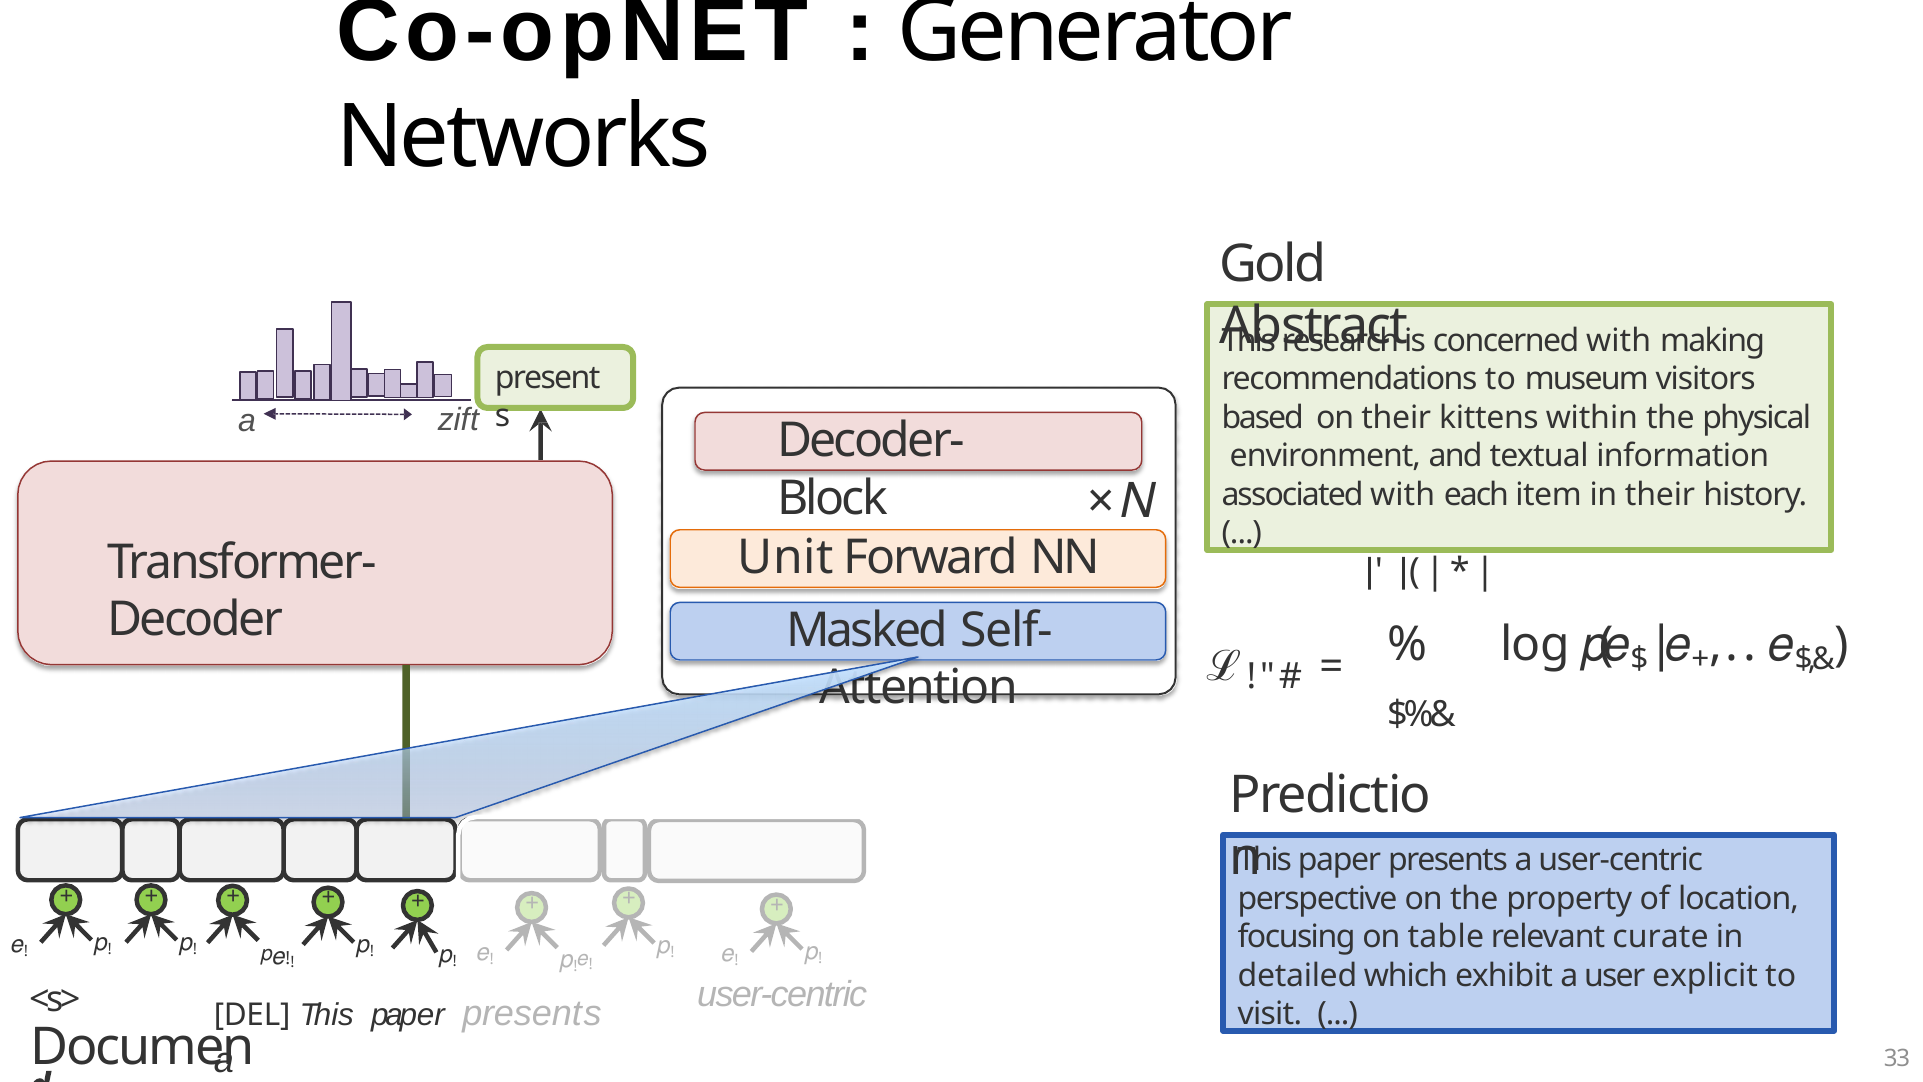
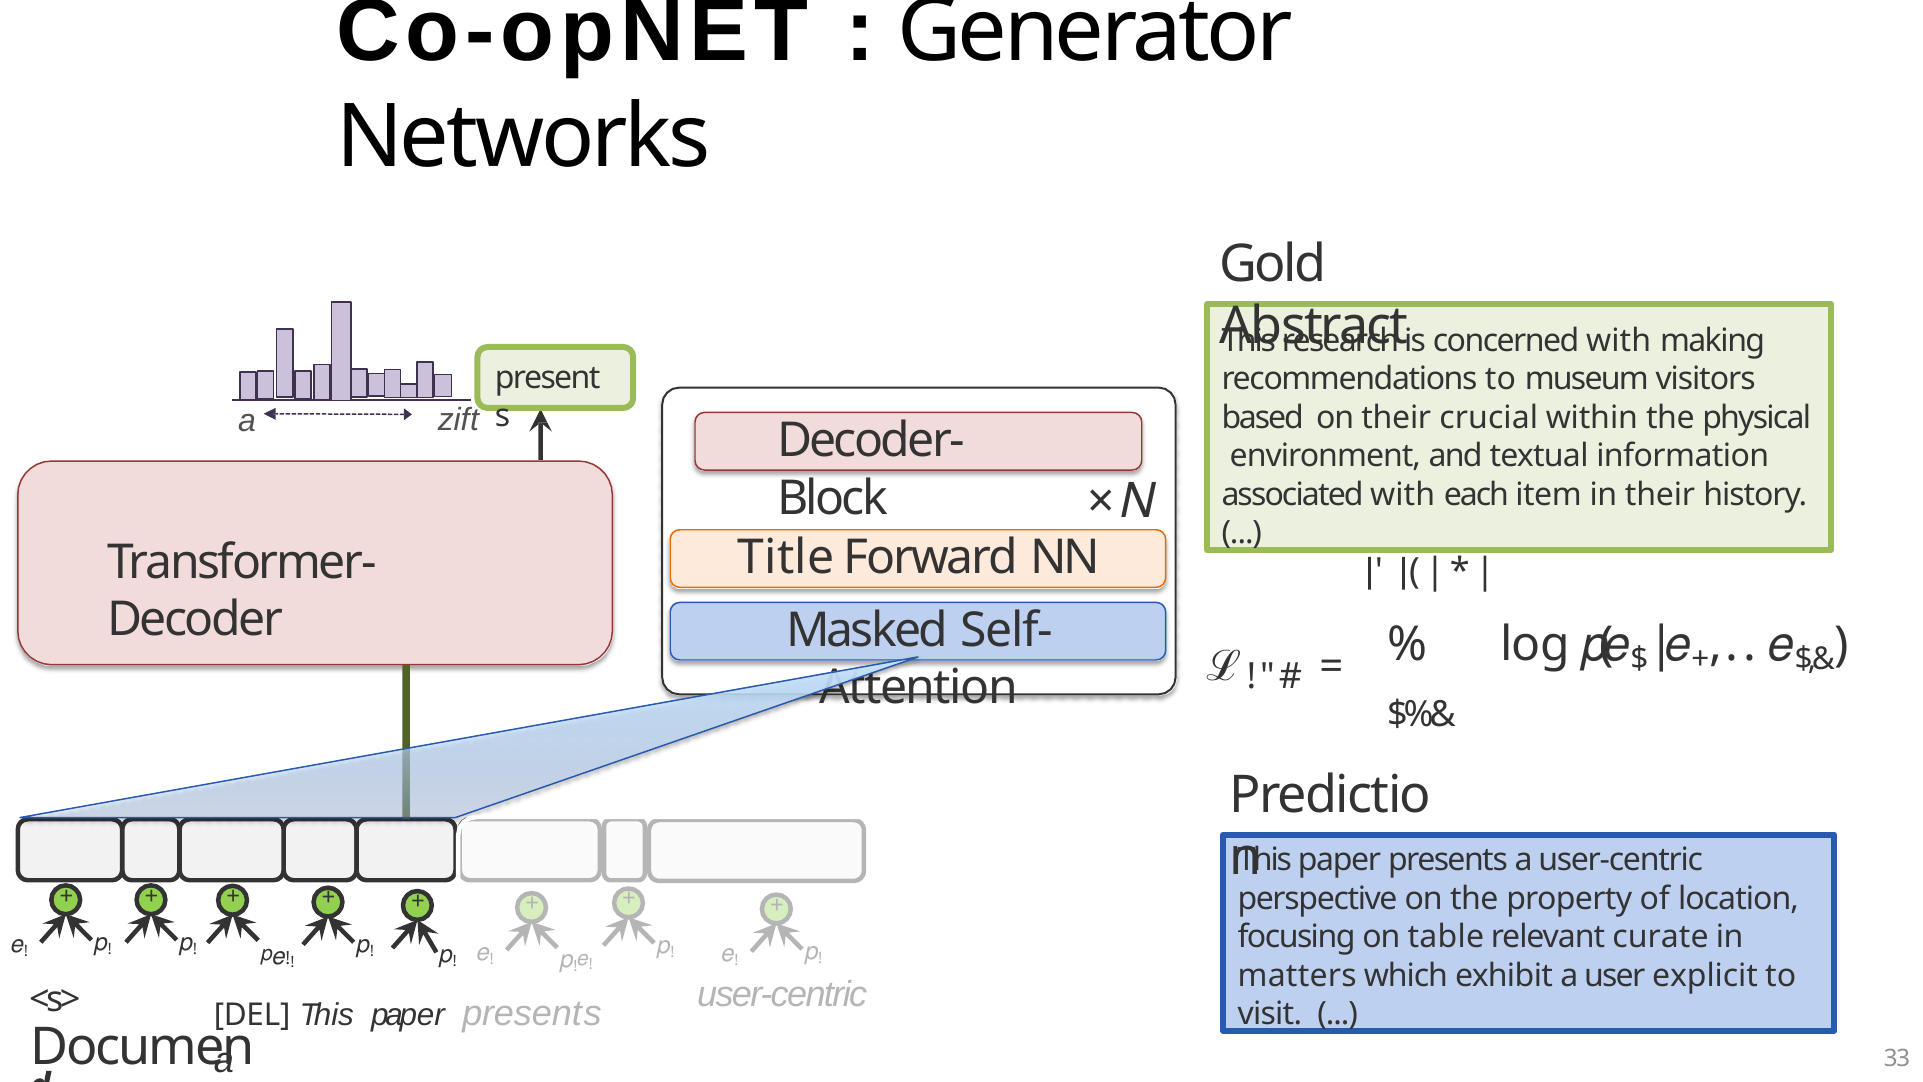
kittens: kittens -> crucial (1489, 418)
Unit: Unit -> Title (786, 558)
detailed: detailed -> matters (1297, 975)
